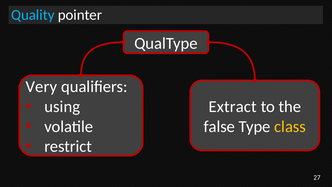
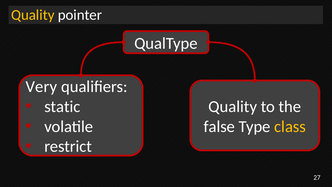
Quality colour: light blue -> yellow (33, 15)
using: using -> static (62, 106)
Extract: Extract -> Quality (233, 106)
